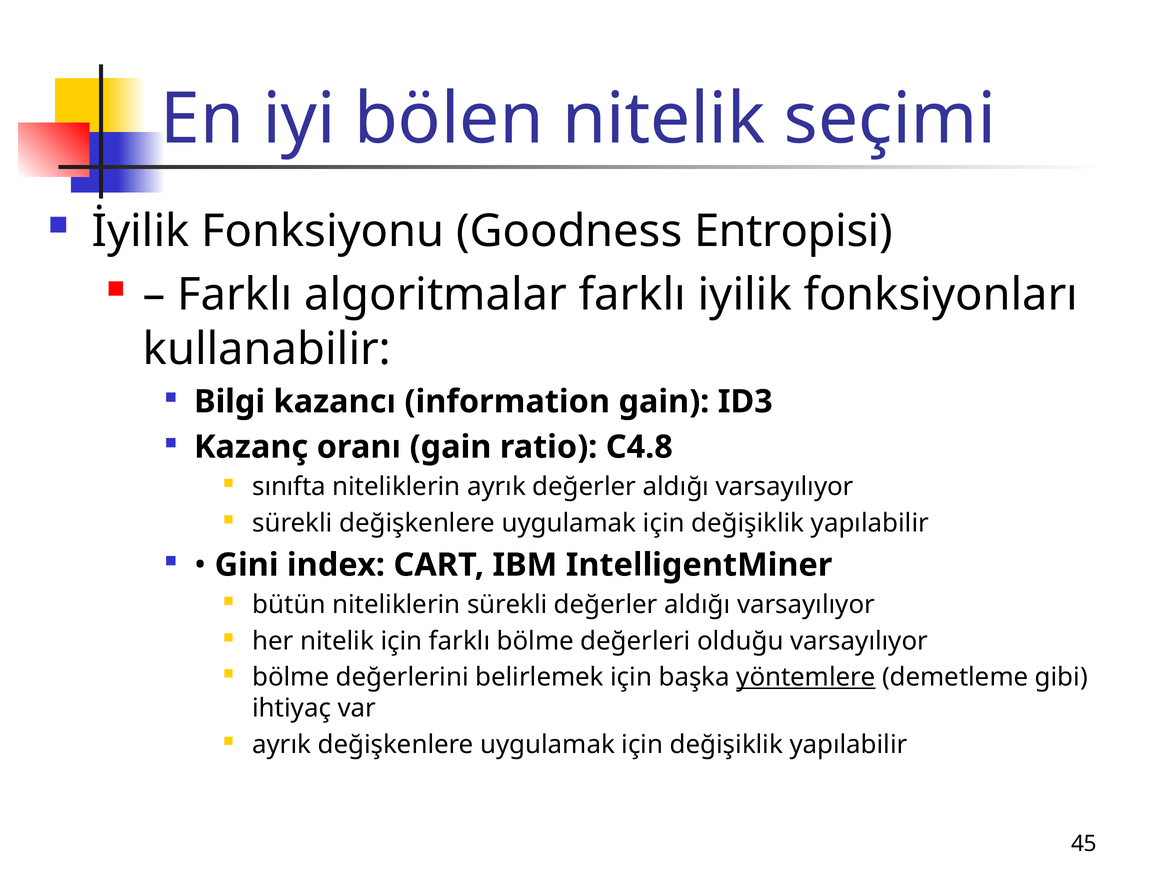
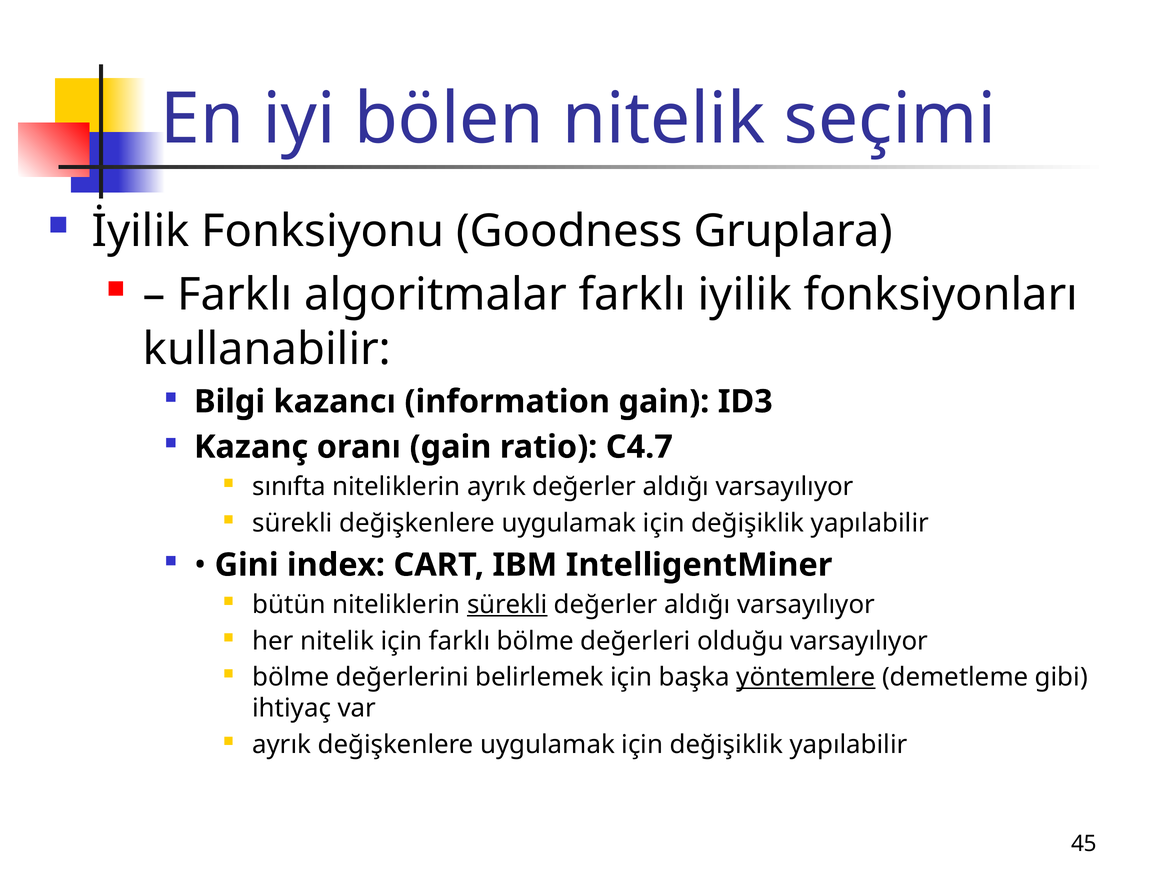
Entropisi: Entropisi -> Gruplara (793, 231)
C4.8: C4.8 -> C4.7 (639, 447)
sürekli underline: none -> present (507, 605)
